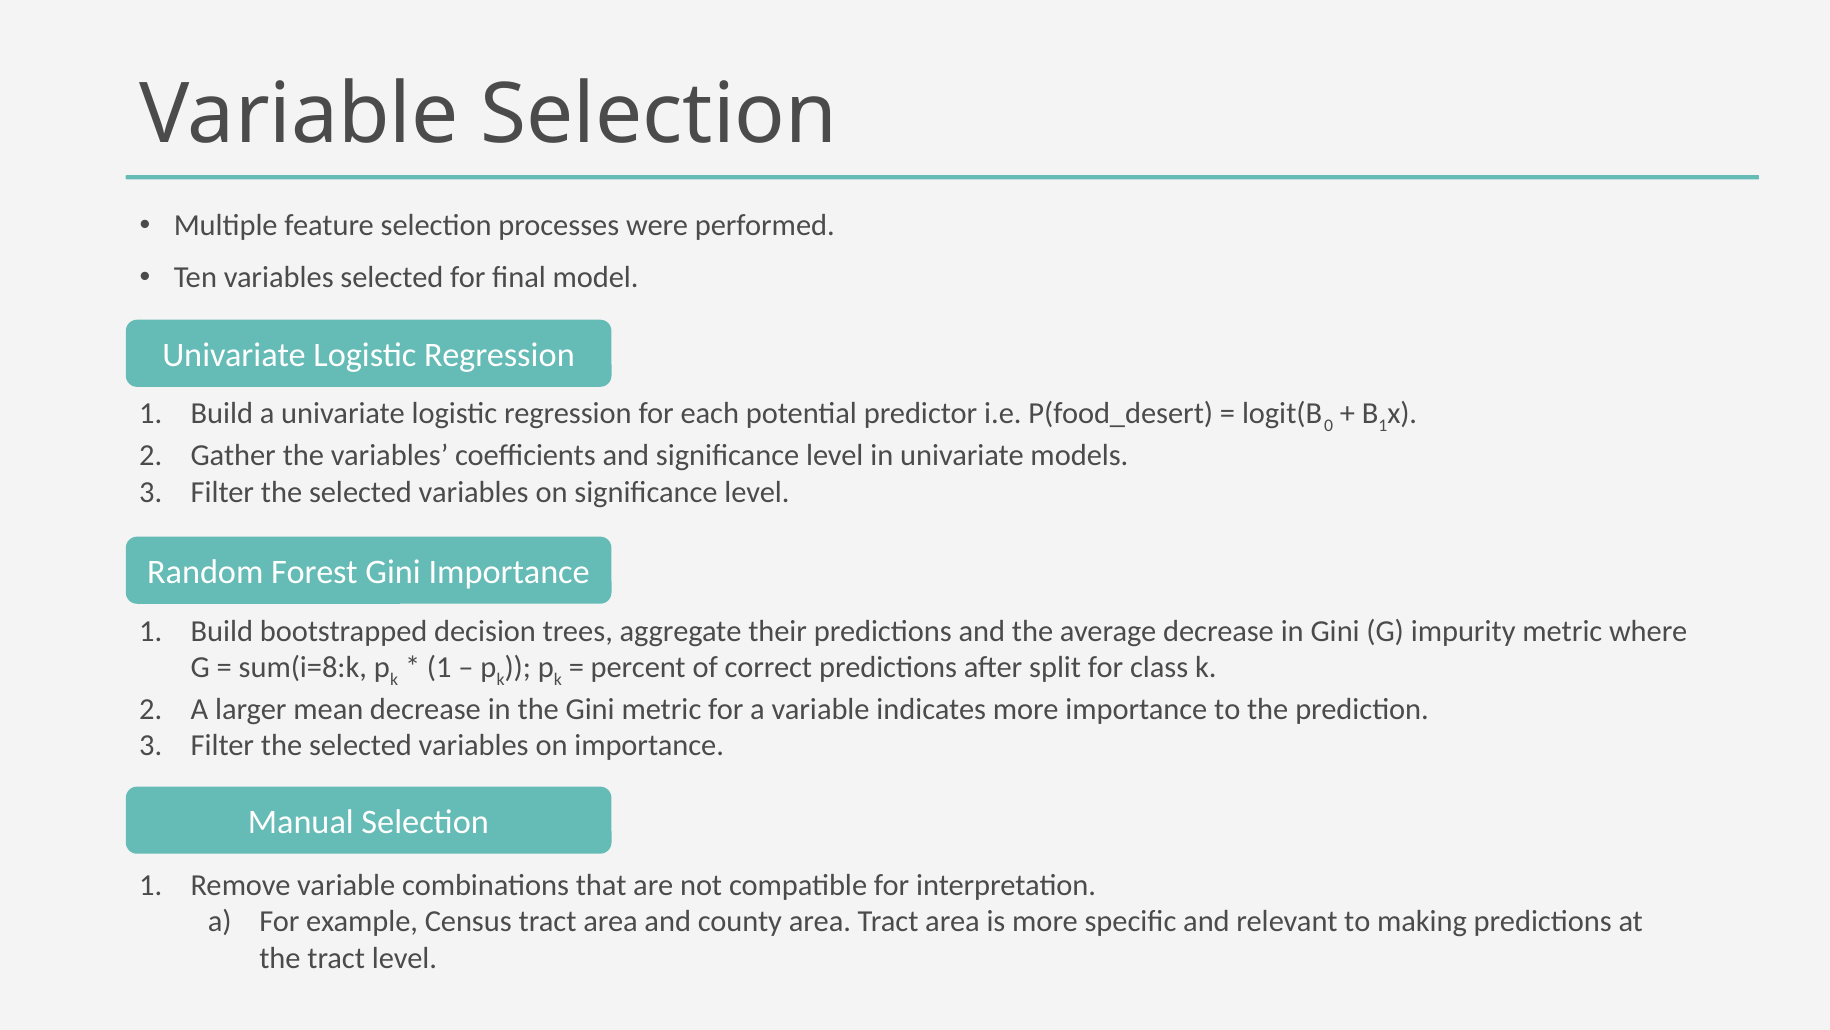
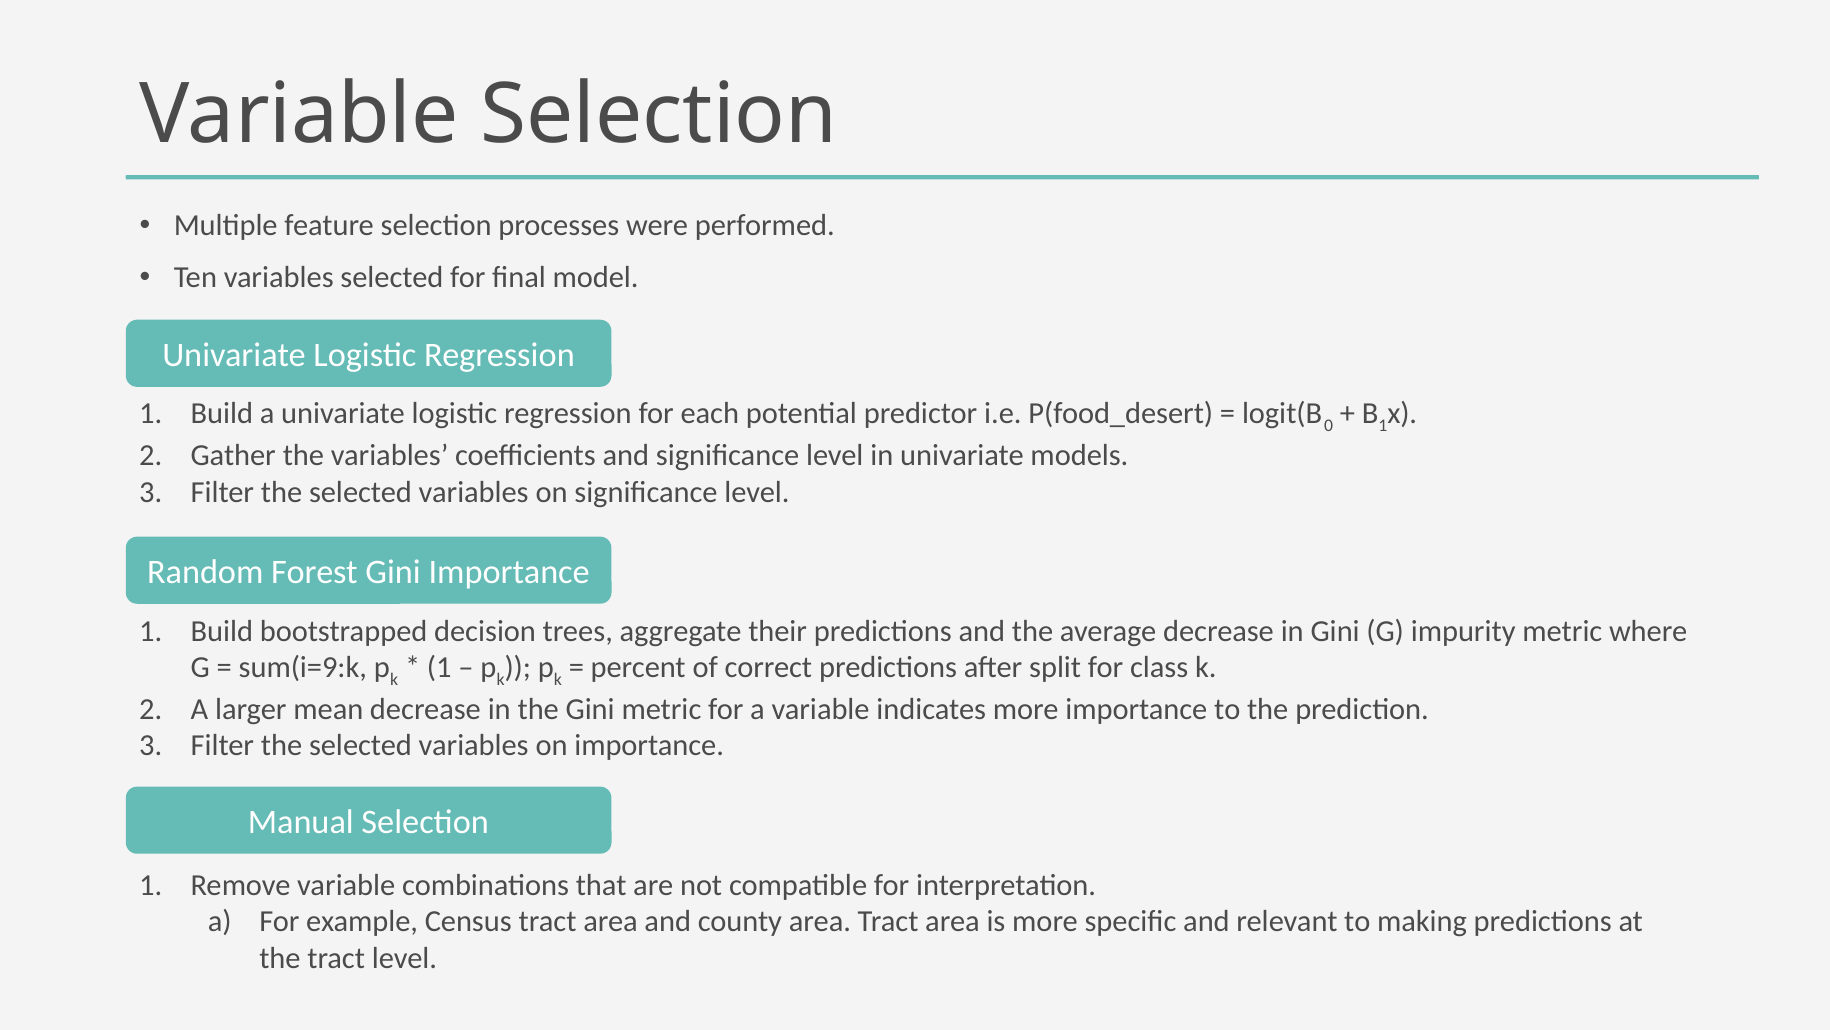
sum(i=8:k: sum(i=8:k -> sum(i=9:k (303, 667)
